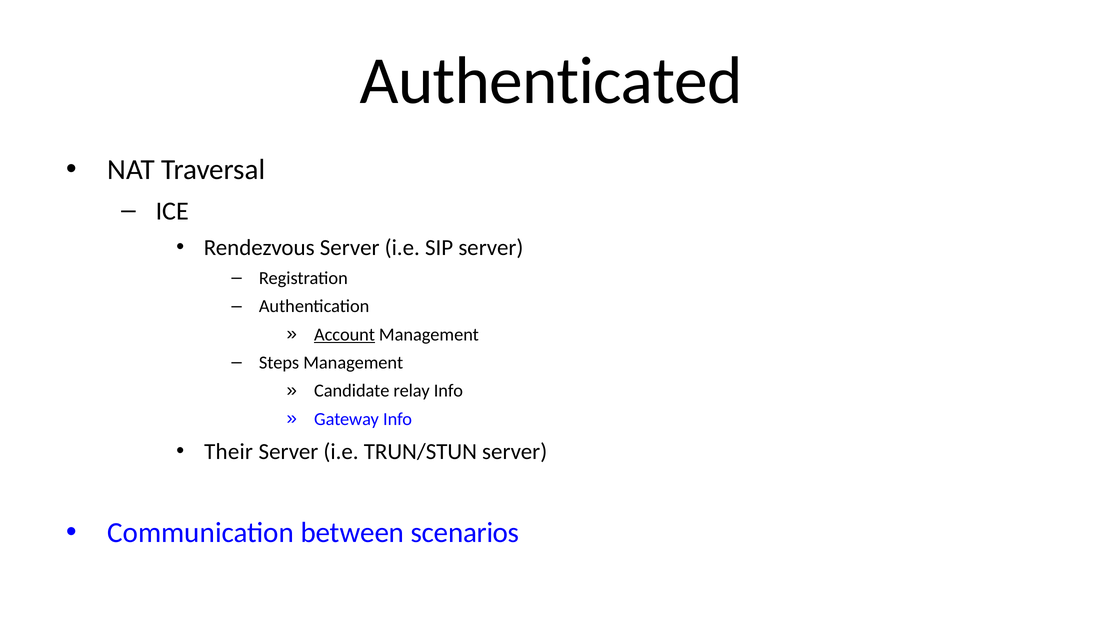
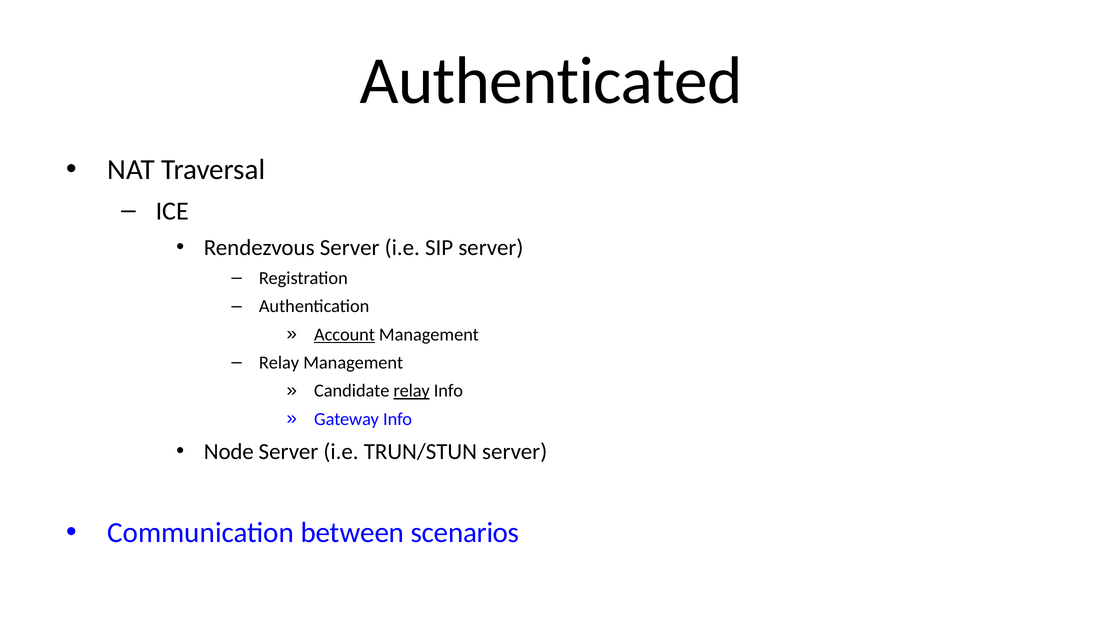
Steps: Steps -> Relay (279, 363)
relay underline: none -> present (412, 391)
Their: Their -> Node (229, 451)
